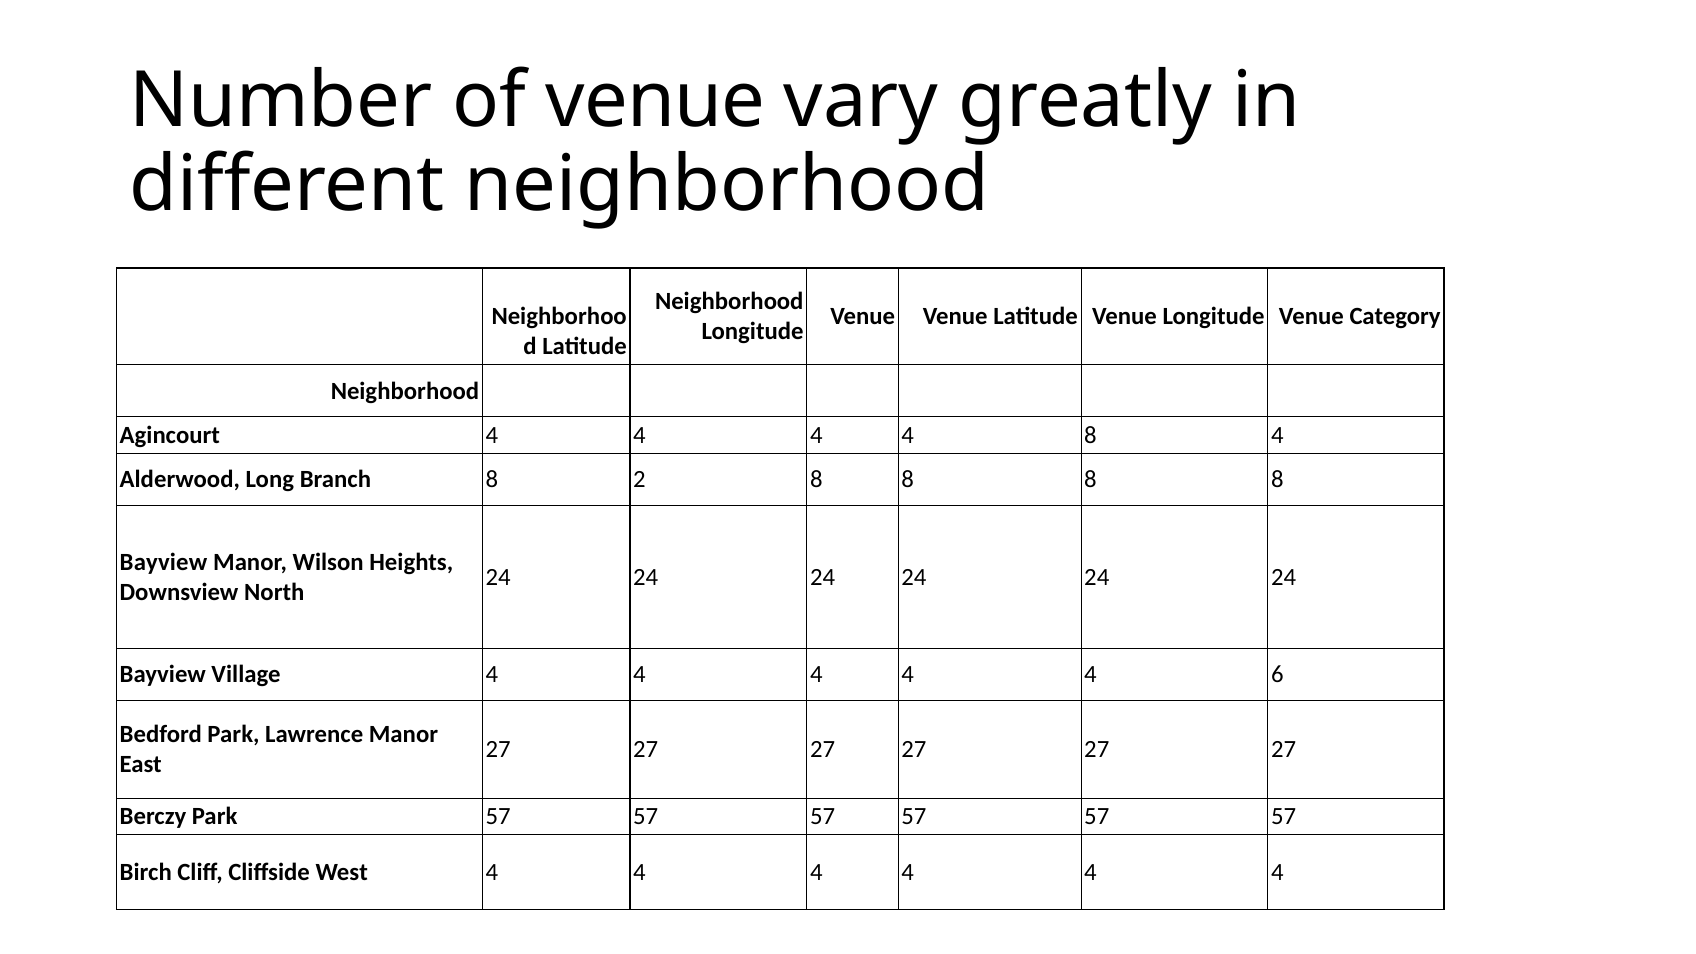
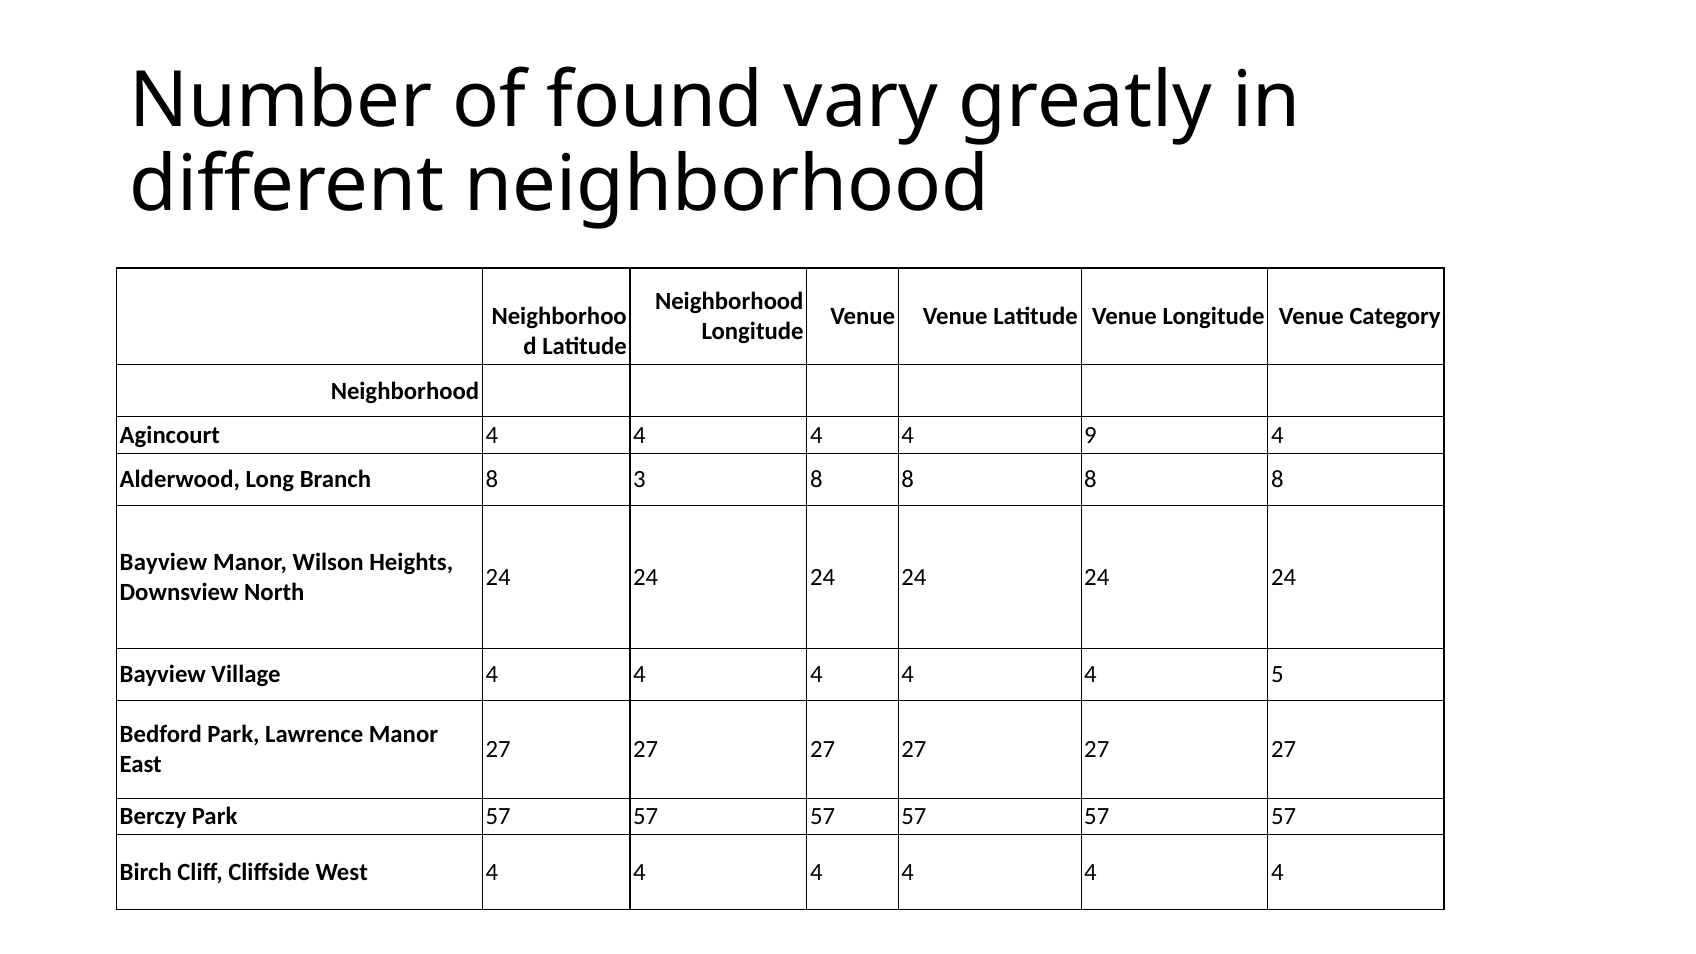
of venue: venue -> found (655, 100)
4 8: 8 -> 9 (1091, 435)
2: 2 -> 3 (639, 479)
6: 6 -> 5 (1277, 675)
